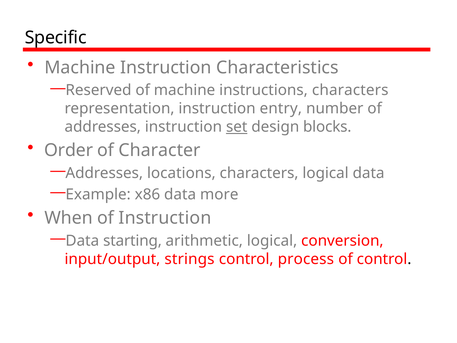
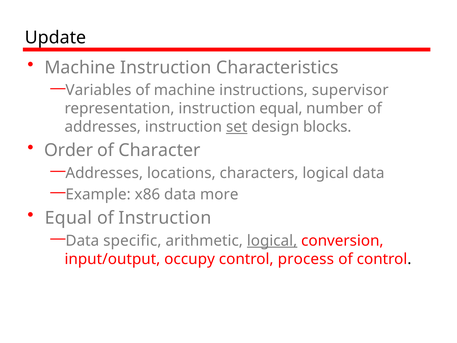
Specific: Specific -> Update (56, 38)
Reserved: Reserved -> Variables (98, 90)
instructions characters: characters -> supervisor (350, 90)
instruction entry: entry -> equal (281, 108)
When: When -> Equal (68, 218)
starting: starting -> specific (132, 241)
logical underline: none -> present (272, 241)
strings: strings -> occupy (190, 259)
